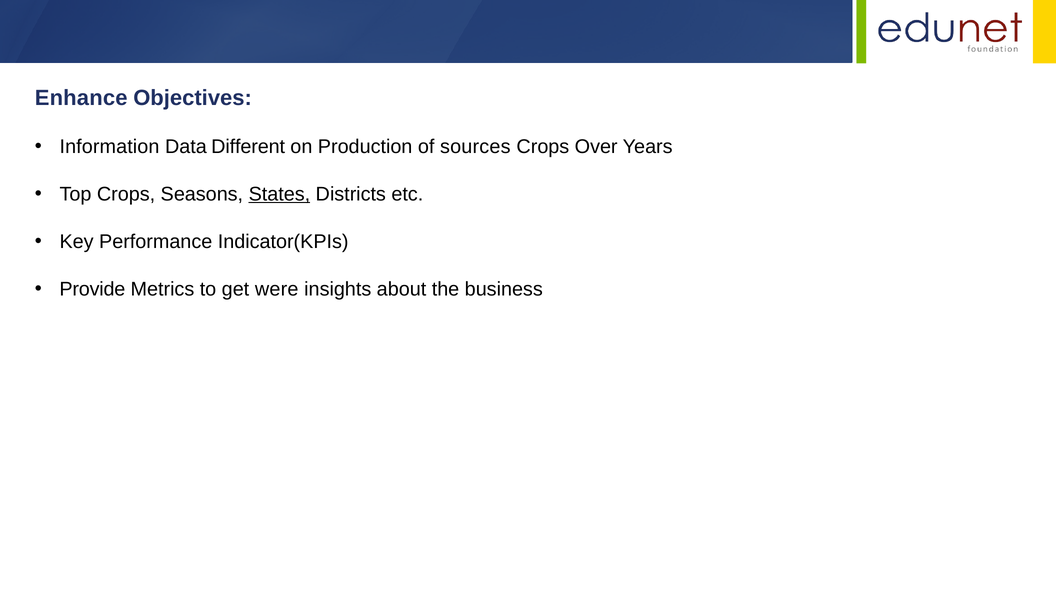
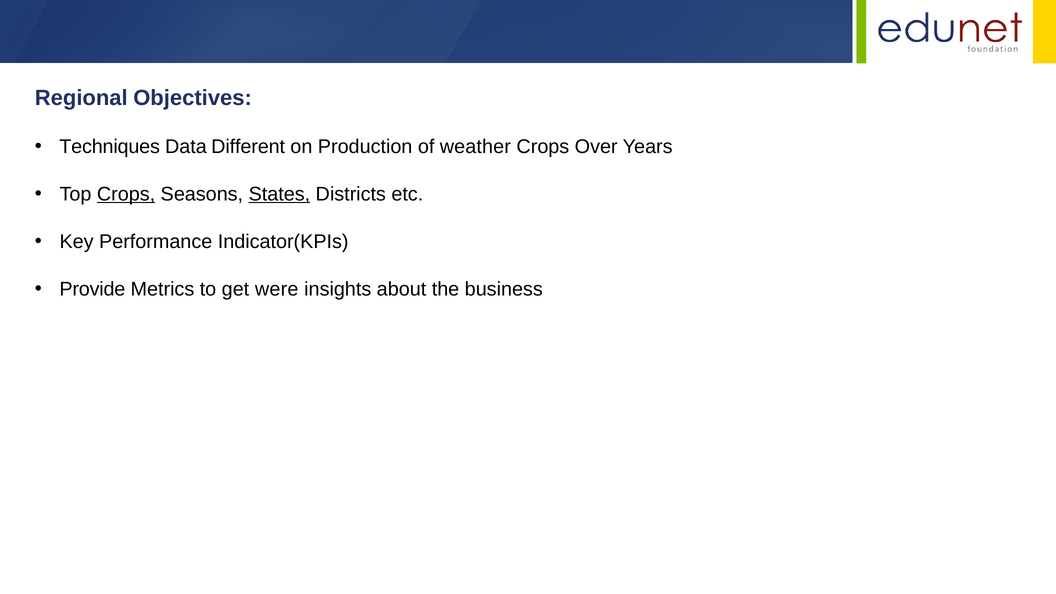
Enhance: Enhance -> Regional (81, 98)
Information: Information -> Techniques (110, 147)
sources: sources -> weather (475, 147)
Crops underline: none -> present (126, 194)
